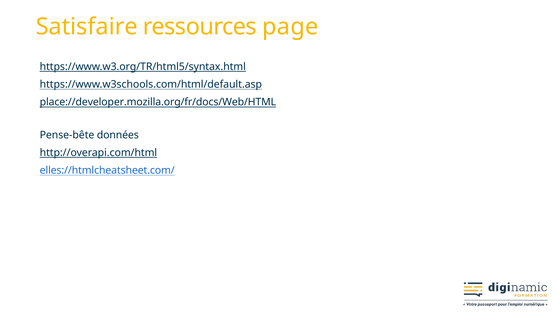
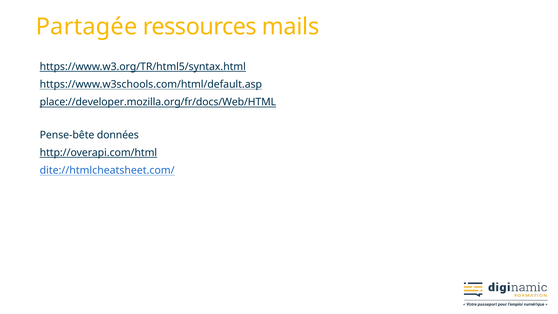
Satisfaire: Satisfaire -> Partagée (87, 27)
page: page -> mails (291, 27)
elles://htmlcheatsheet.com/: elles://htmlcheatsheet.com/ -> dite://htmlcheatsheet.com/ (107, 170)
